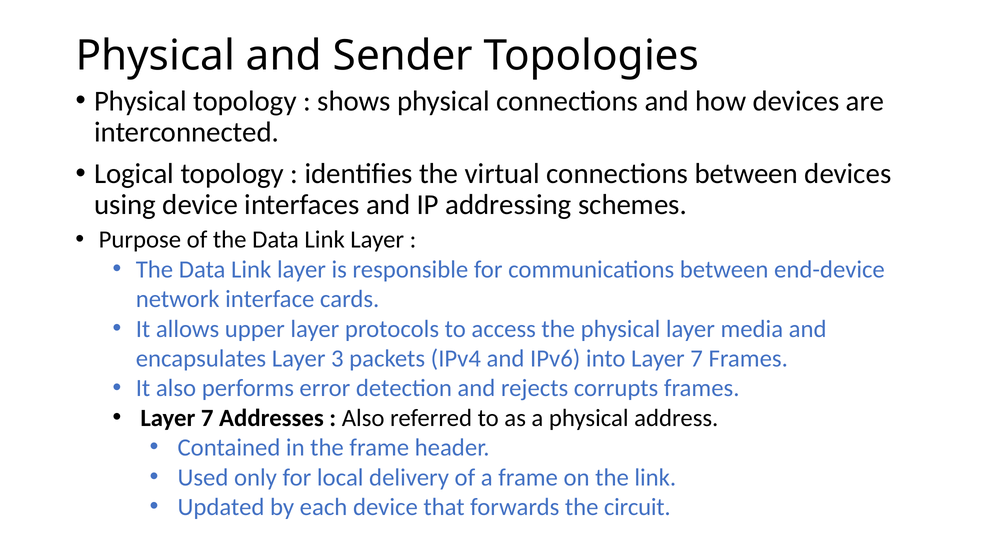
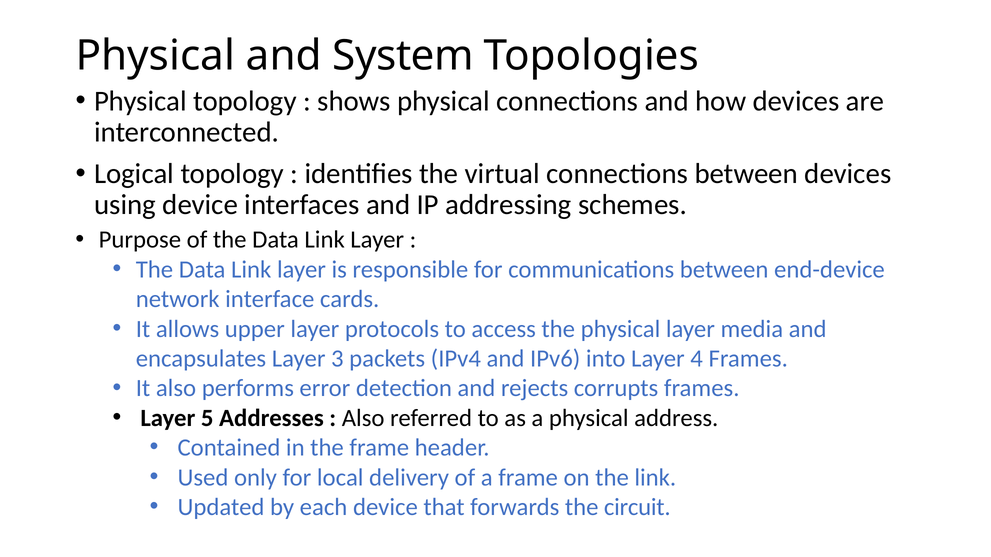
Sender: Sender -> System (403, 56)
into Layer 7: 7 -> 4 (697, 359)
7: 7 -> 5 (207, 418)
